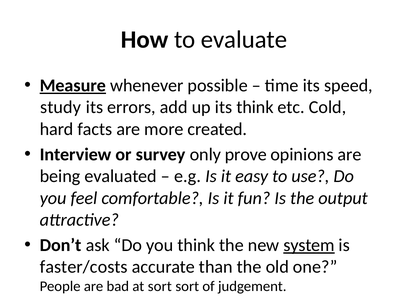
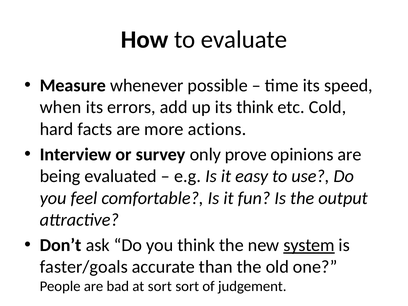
Measure underline: present -> none (73, 86)
study: study -> when (61, 107)
created: created -> actions (217, 129)
faster/costs: faster/costs -> faster/goals (84, 267)
